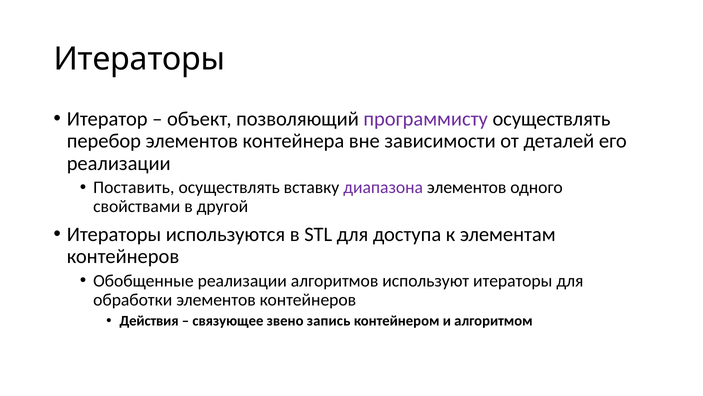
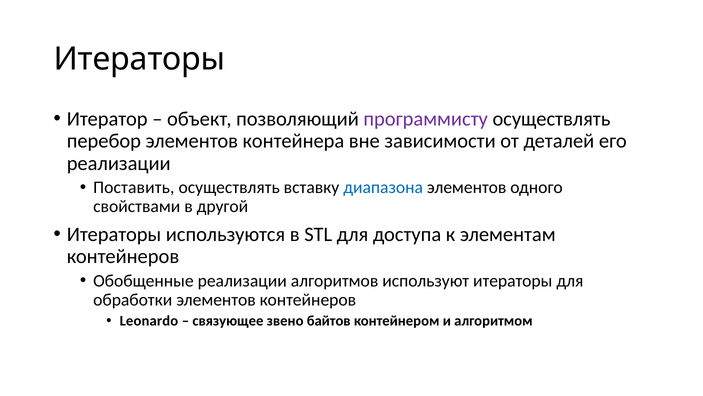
диапазона colour: purple -> blue (383, 187)
Действия: Действия -> Leonardo (149, 320)
запись: запись -> байтов (329, 320)
